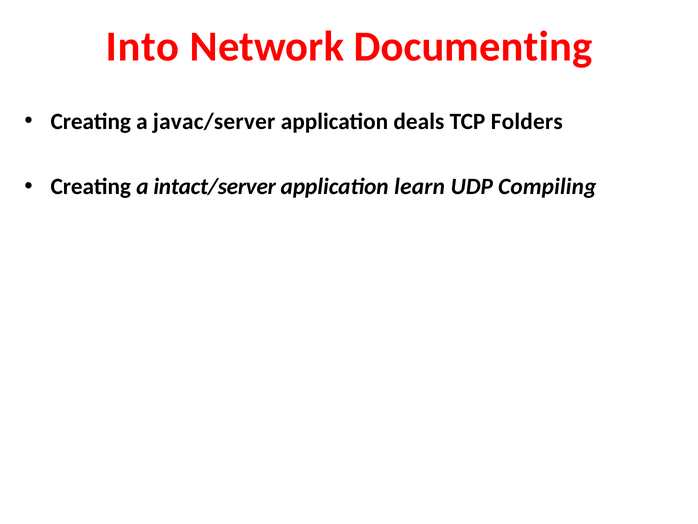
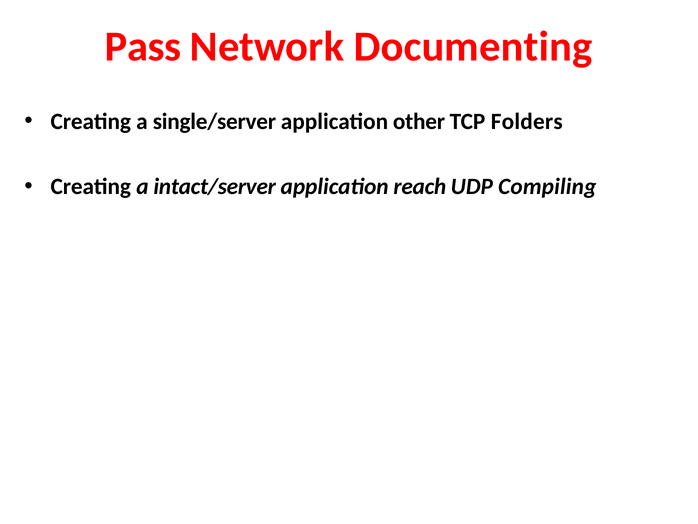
Into: Into -> Pass (143, 47)
javac/server: javac/server -> single/server (214, 121)
deals: deals -> other (419, 121)
learn: learn -> reach (420, 187)
